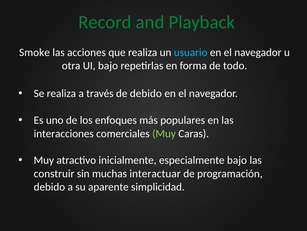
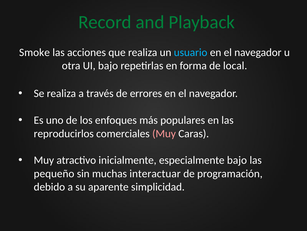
todo: todo -> local (235, 65)
de debido: debido -> errores (146, 93)
interacciones: interacciones -> reproducirlos (64, 133)
Muy colour: light green -> pink (164, 133)
construir: construir -> pequeño (54, 173)
